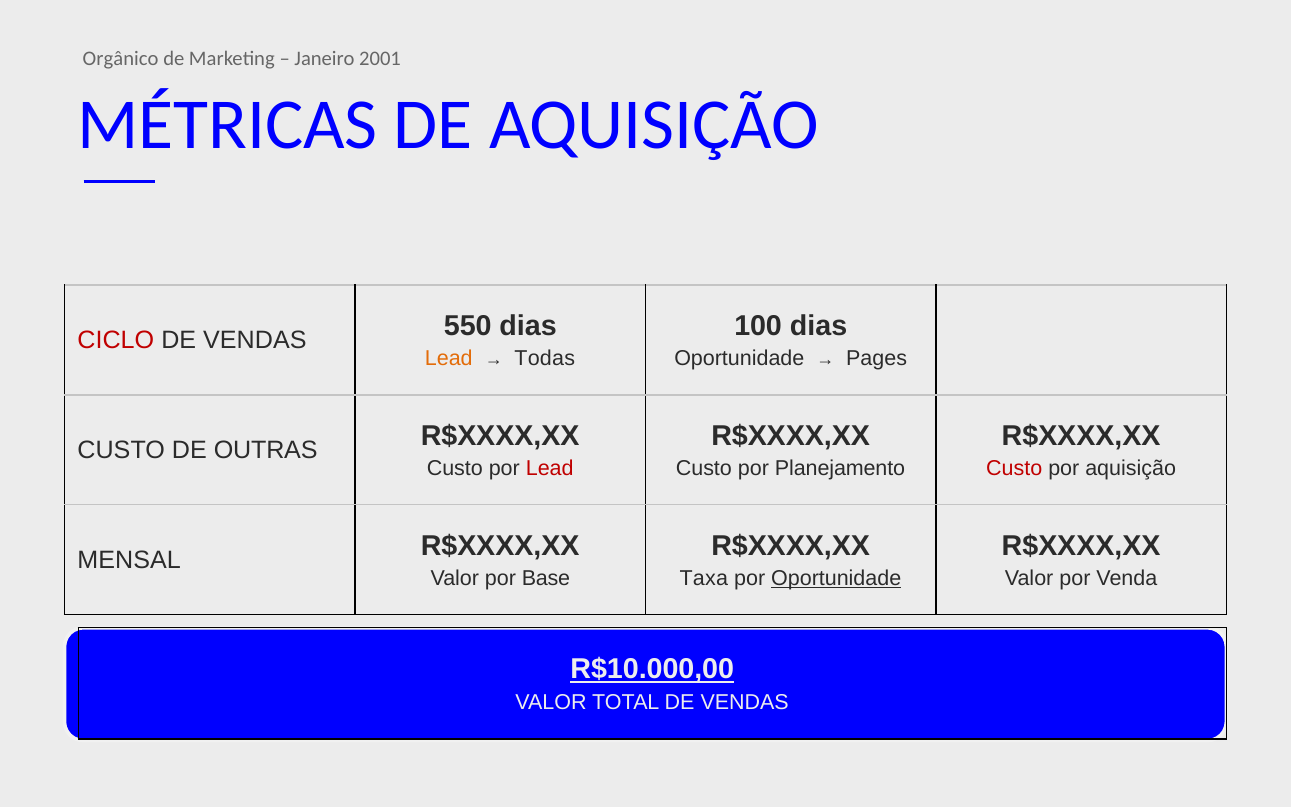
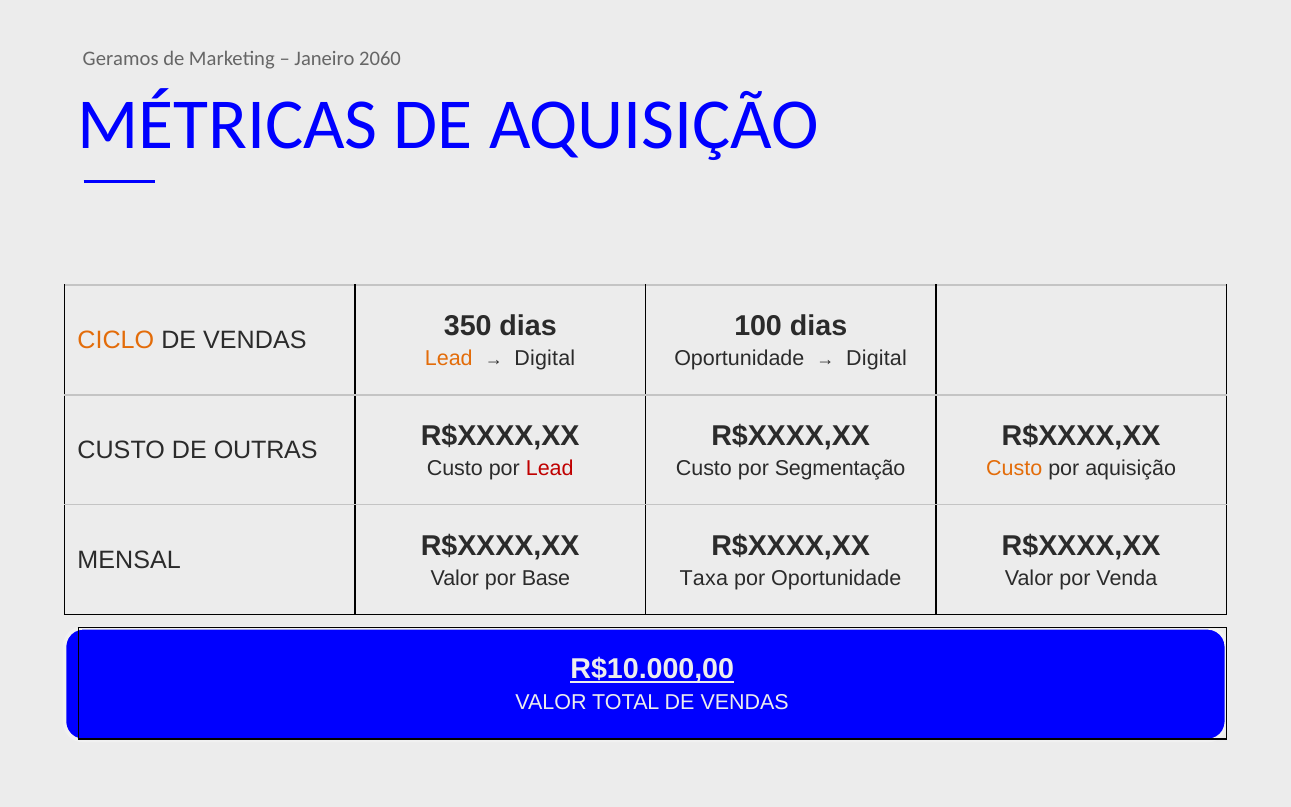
Orgânico: Orgânico -> Geramos (121, 58)
2001: 2001 -> 2060 (380, 58)
CICLO colour: red -> orange (116, 340)
550: 550 -> 350 (468, 326)
Todas: Todas -> Digital (545, 359)
Pages: Pages -> Digital (876, 359)
Planejamento: Planejamento -> Segmentação (840, 468)
Custo colour: red -> orange (1014, 468)
Oportunidade underline: present -> none (836, 578)
